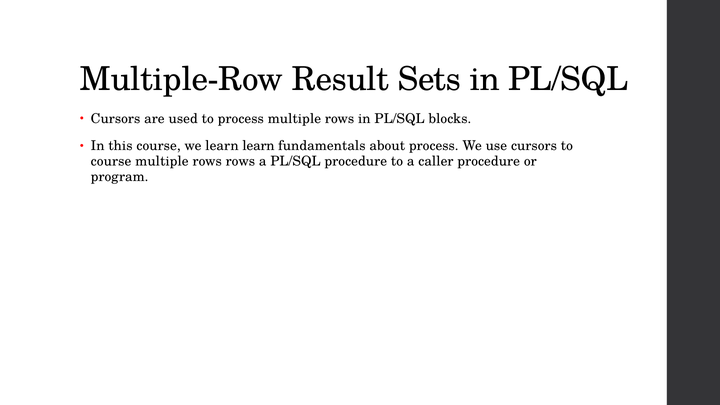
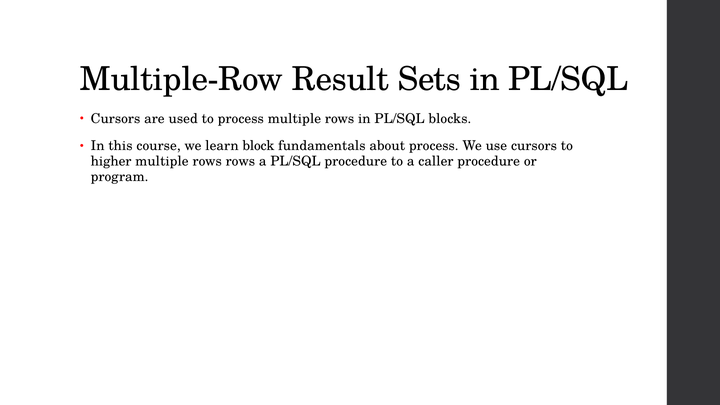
learn learn: learn -> block (259, 146)
course: course -> higher (111, 161)
